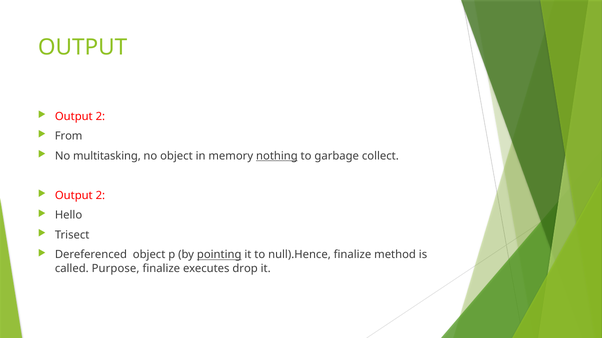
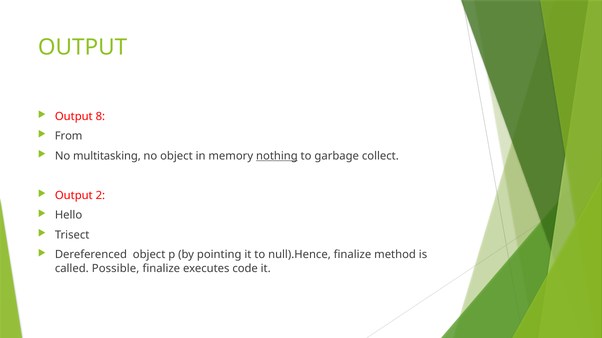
2: 2 -> 8 (100, 117)
pointing underline: present -> none (219, 255)
Purpose: Purpose -> Possible (116, 269)
drop: drop -> code (245, 269)
